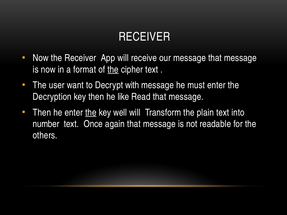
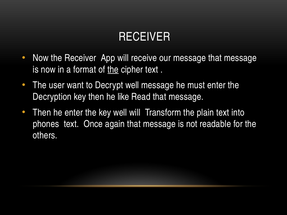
Decrypt with: with -> well (132, 85)
the underline: present -> none (91, 113)
number: number -> phones (46, 124)
